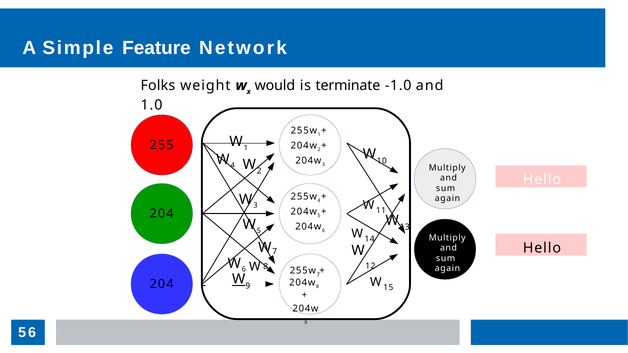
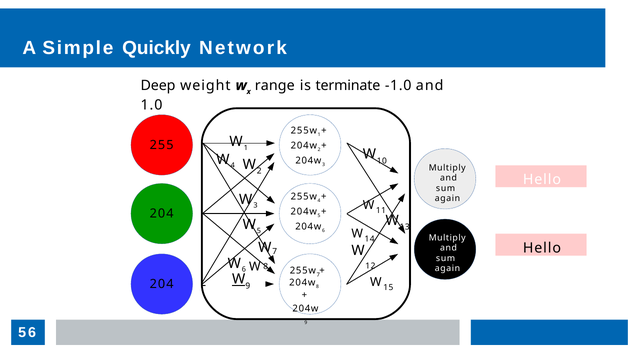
Feature: Feature -> Quickly (156, 48)
Folks: Folks -> Deep (158, 85)
would: would -> range (275, 85)
